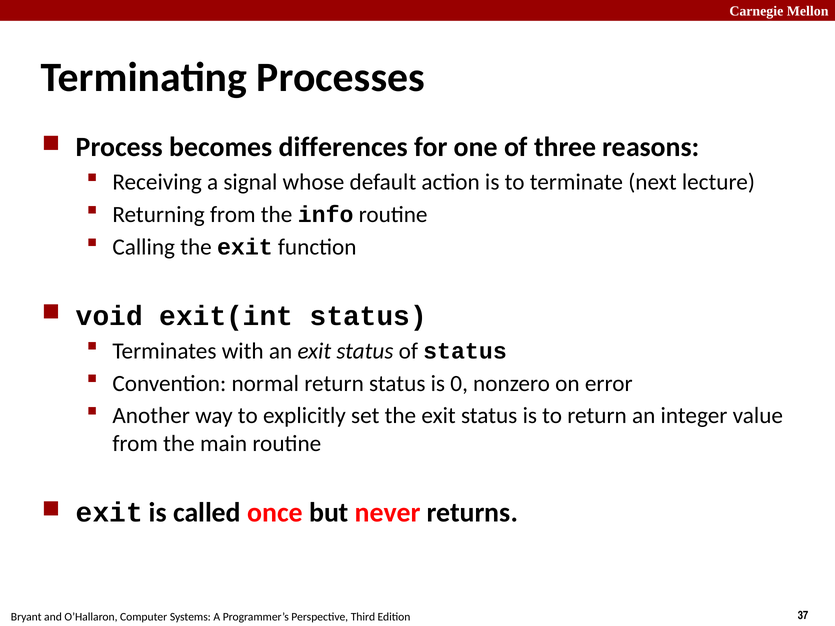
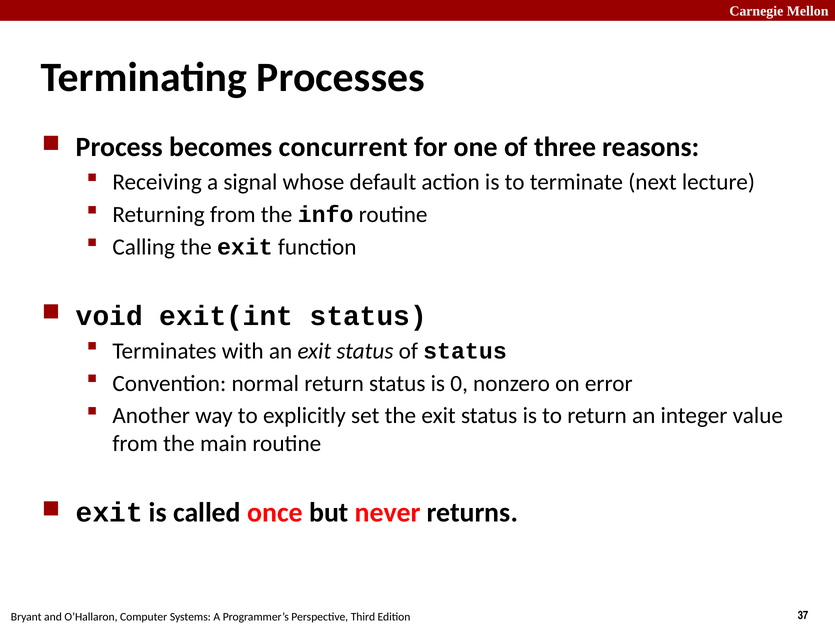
differences: differences -> concurrent (343, 147)
